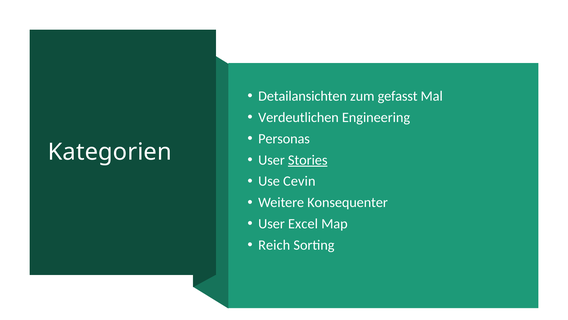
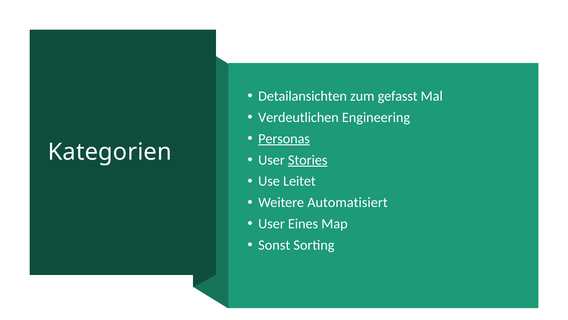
Personas underline: none -> present (284, 139)
Cevin: Cevin -> Leitet (299, 181)
Konsequenter: Konsequenter -> Automatisiert (347, 202)
Excel: Excel -> Eines (303, 224)
Reich: Reich -> Sonst (274, 245)
